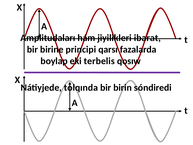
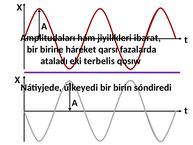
principi: principi -> háreket (81, 49)
boylap: boylap -> ataladı (54, 61)
tolqında: tolqında -> úlkeyedi (81, 87)
